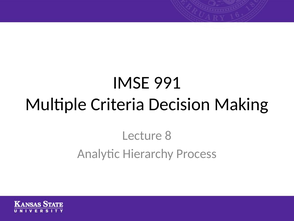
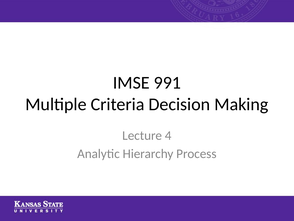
8: 8 -> 4 (168, 135)
